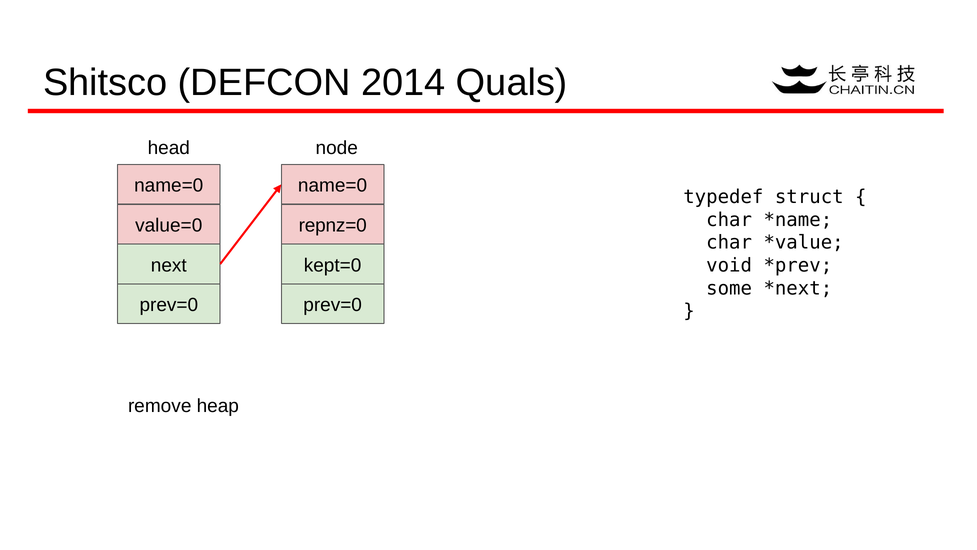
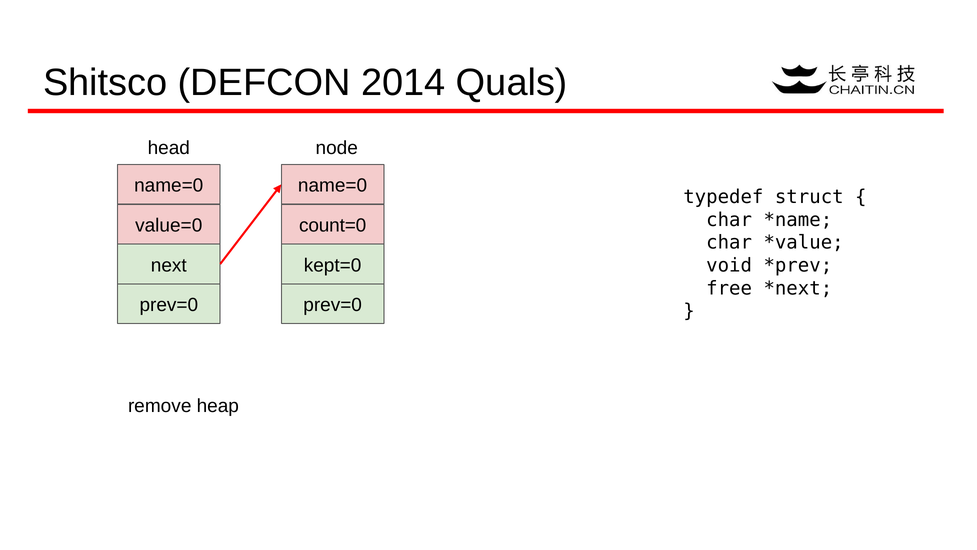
repnz=0: repnz=0 -> count=0 (333, 225)
some: some -> free (729, 288)
